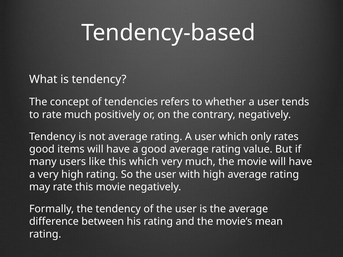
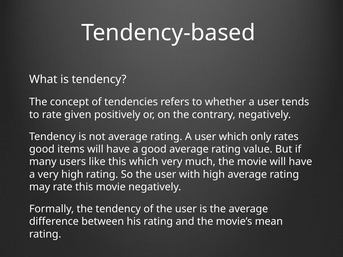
rate much: much -> given (78, 115)
